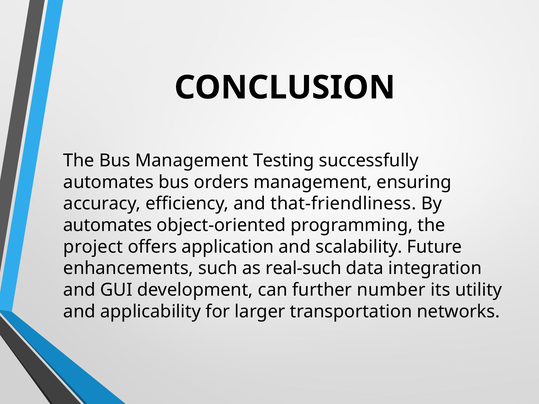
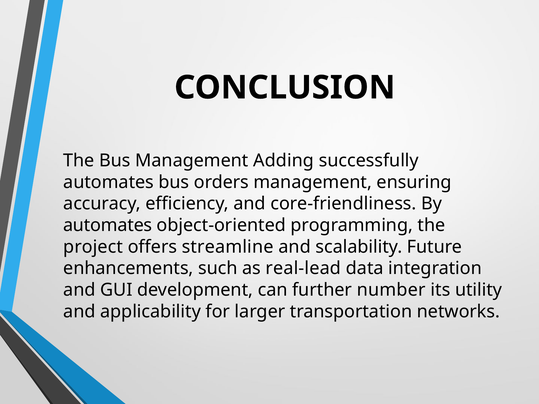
Testing: Testing -> Adding (284, 161)
that-friendliness: that-friendliness -> core-friendliness (343, 204)
application: application -> streamline (228, 247)
real-such: real-such -> real-lead (303, 269)
